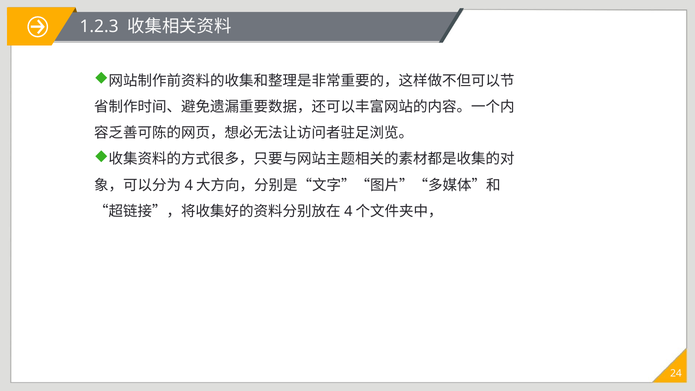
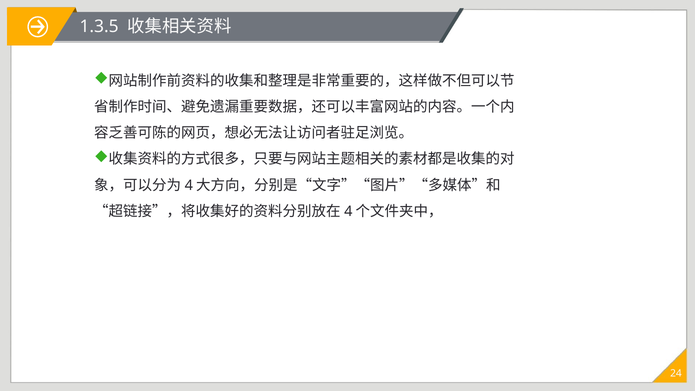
1.2.3: 1.2.3 -> 1.3.5 (99, 26)
